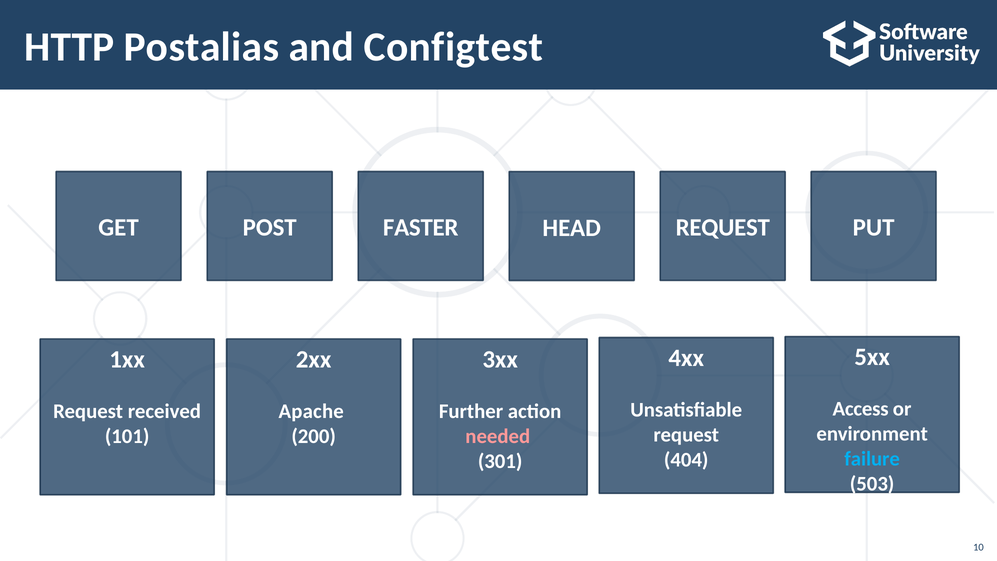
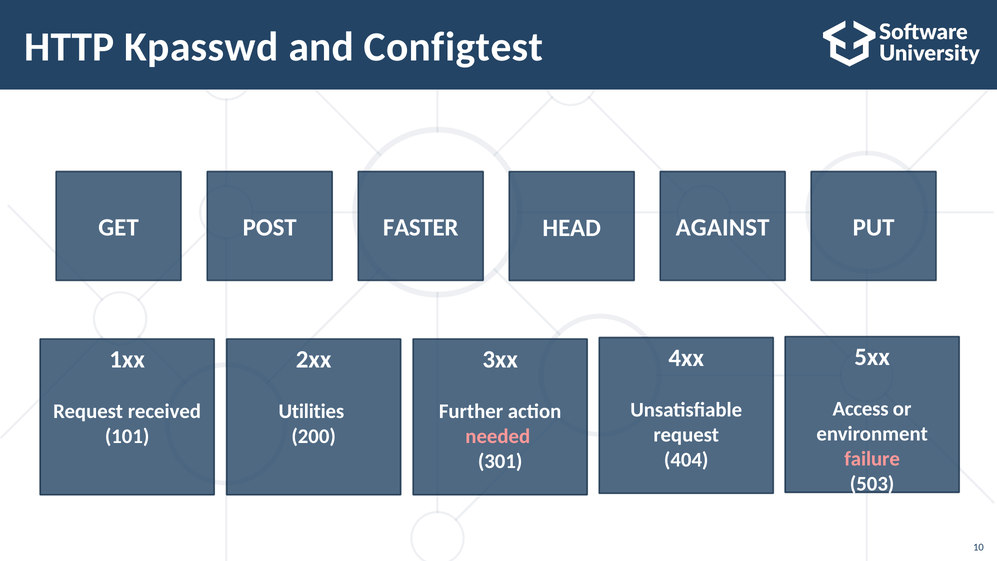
Postalias: Postalias -> Kpasswd (201, 47)
REQUEST: REQUEST -> AGAINST (723, 228)
Apache: Apache -> Utilities (311, 411)
failure colour: light blue -> pink (872, 459)
